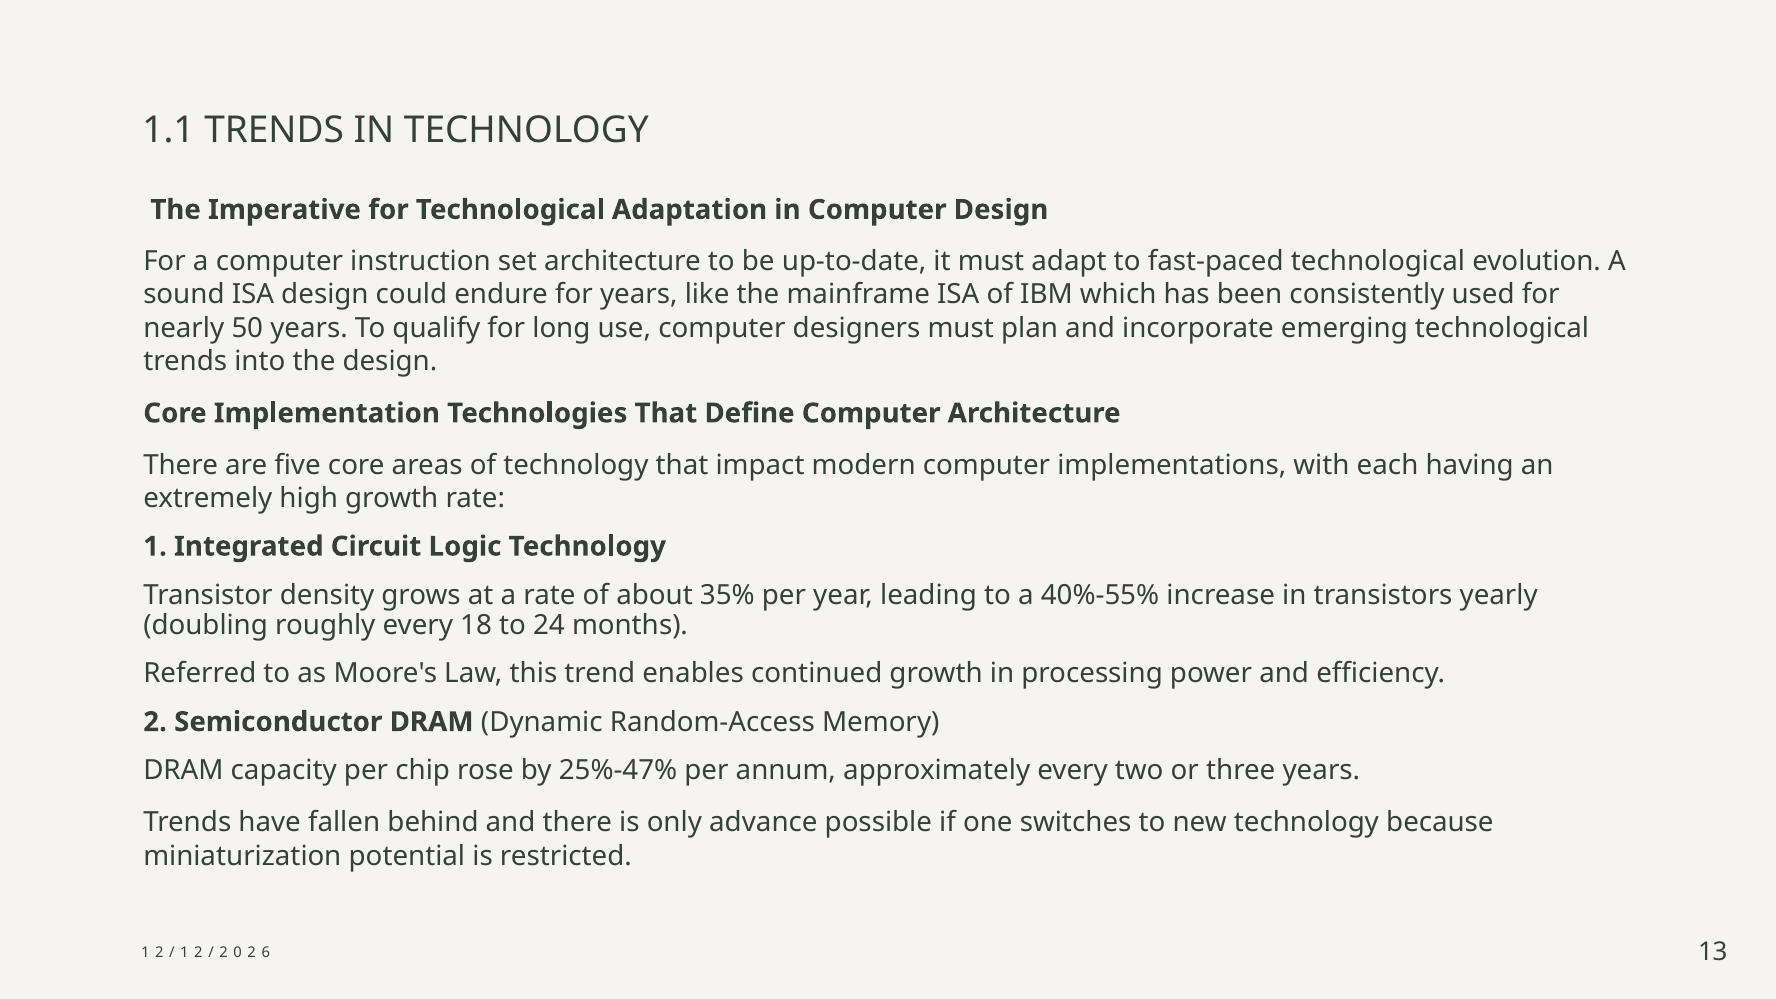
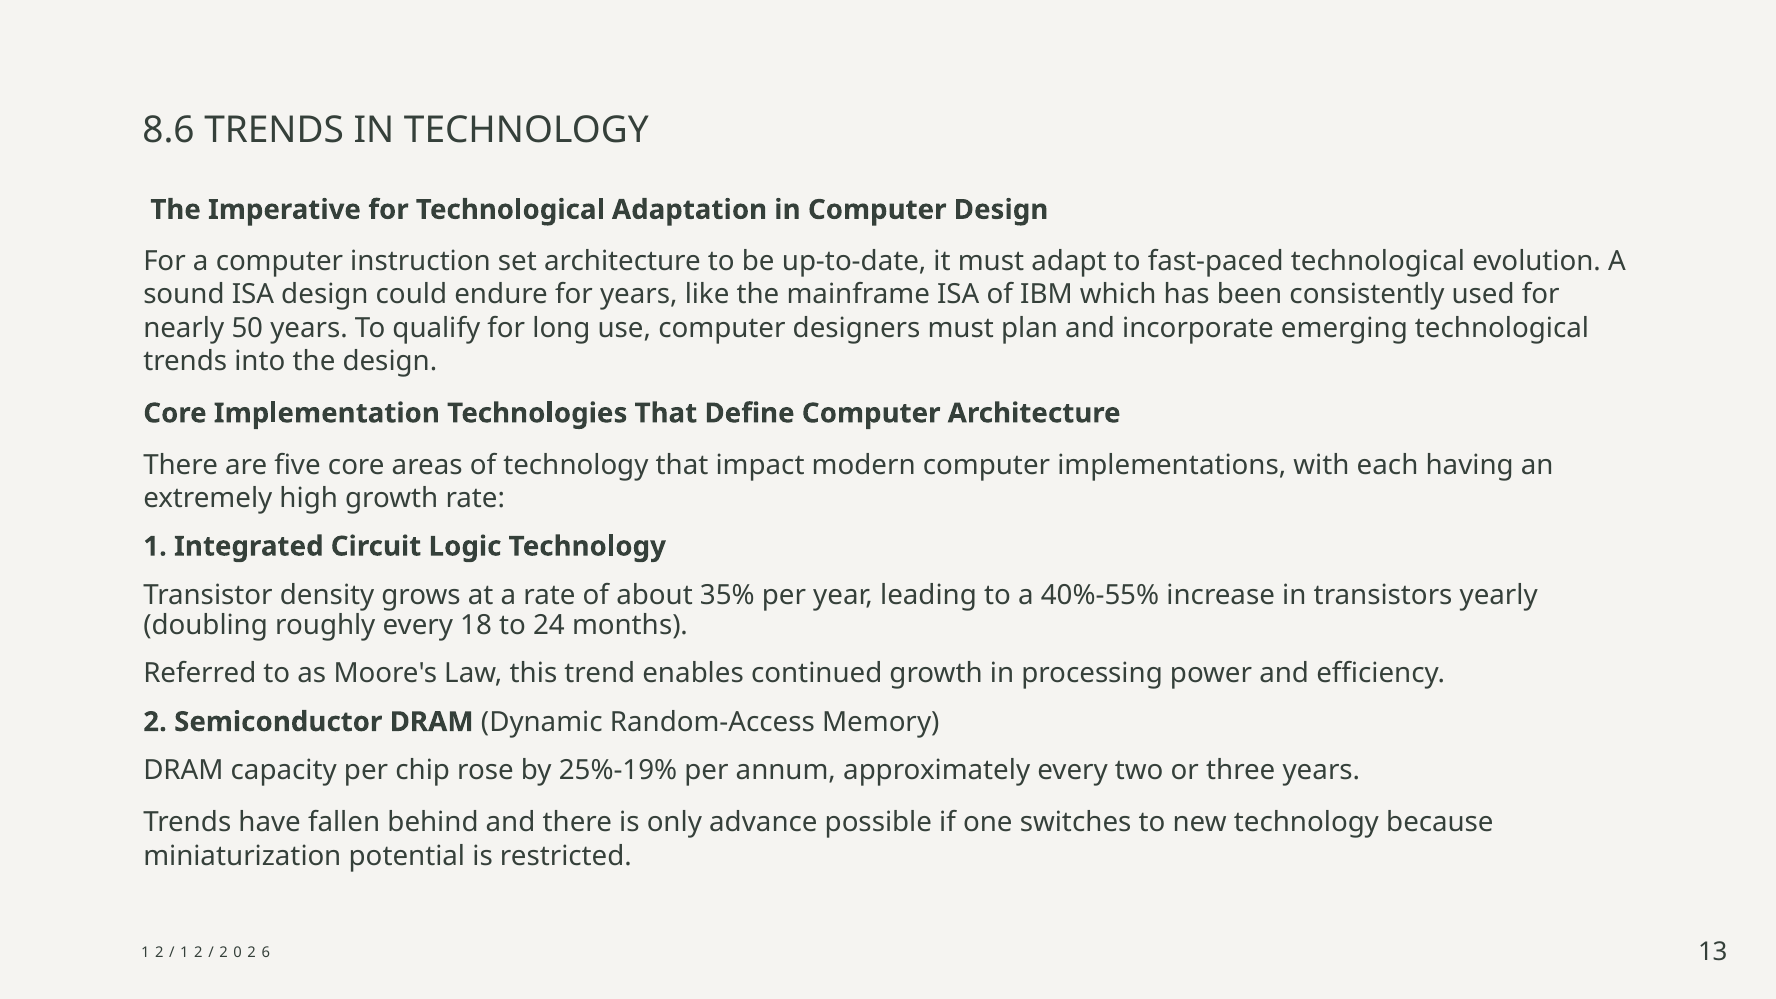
1.1: 1.1 -> 8.6 (168, 131)
25%-47%: 25%-47% -> 25%-19% (618, 770)
